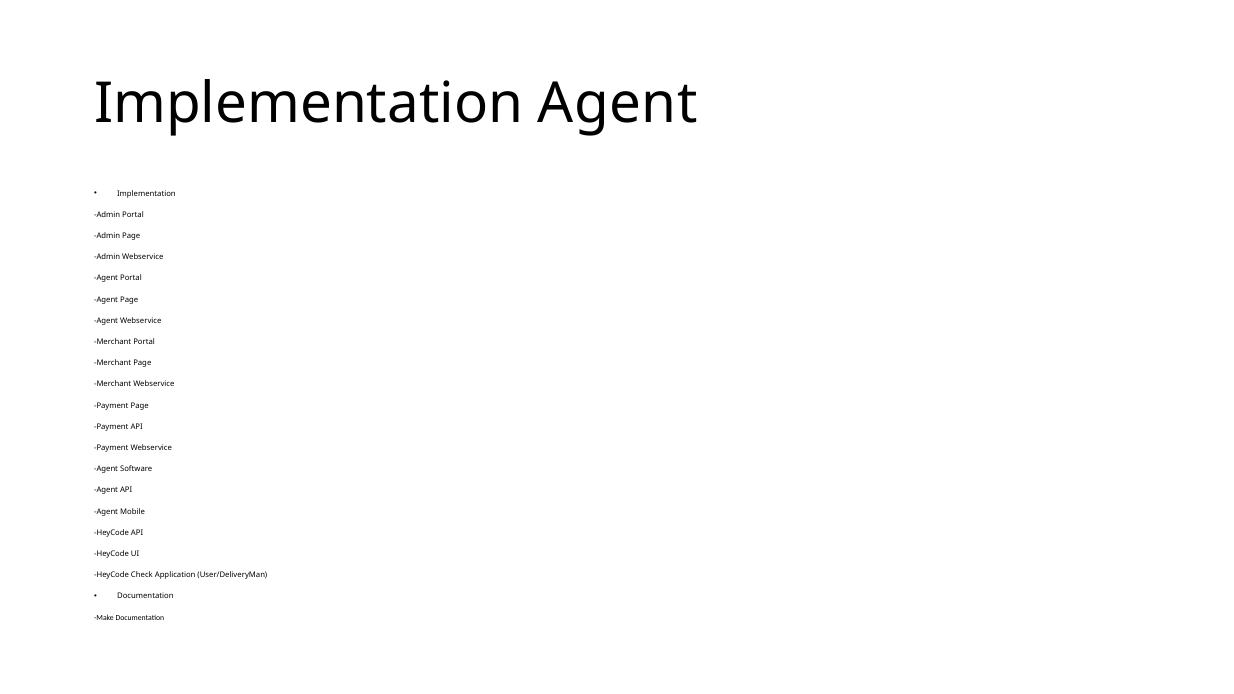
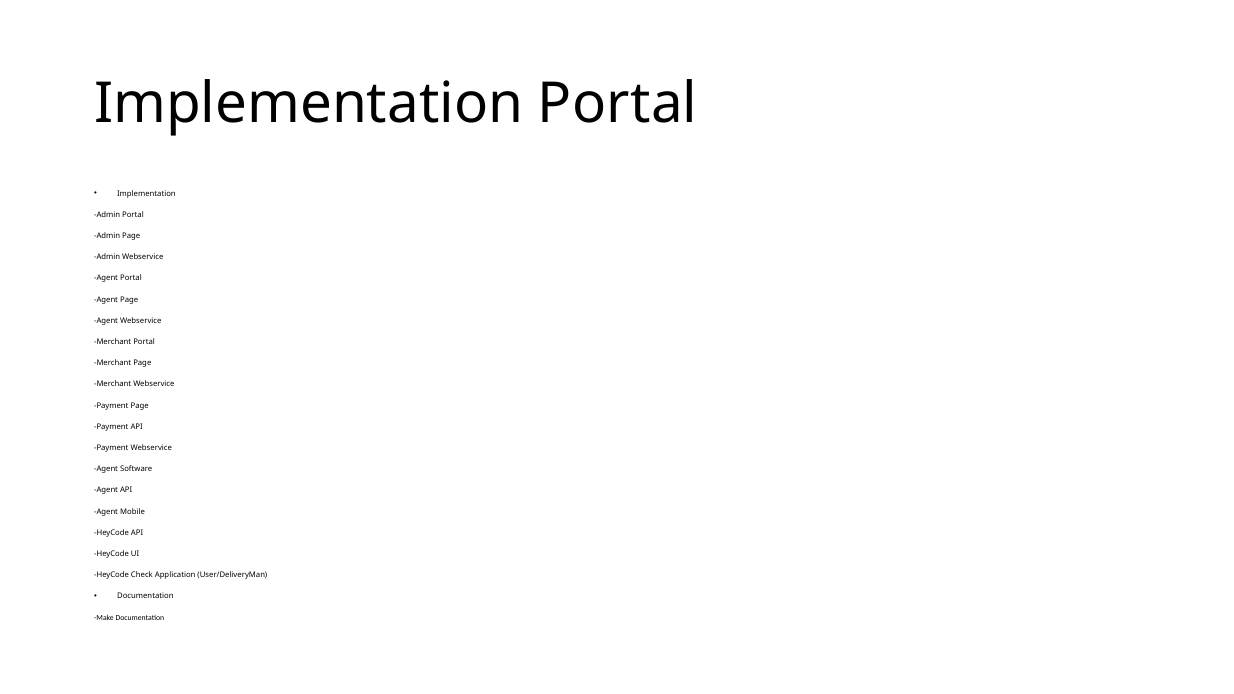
Implementation Agent: Agent -> Portal (618, 104)
